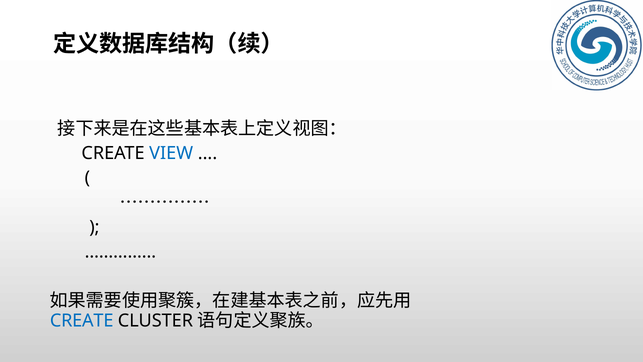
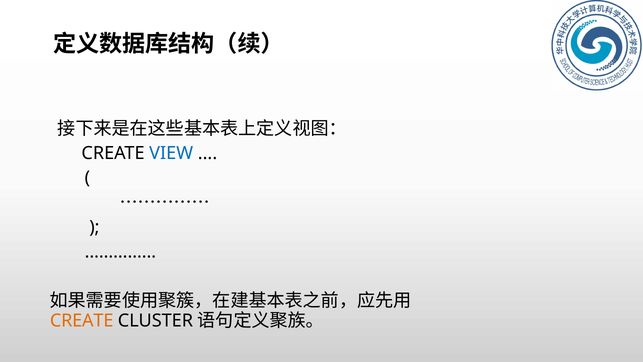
CREATE colour: blue -> orange (82, 320)
